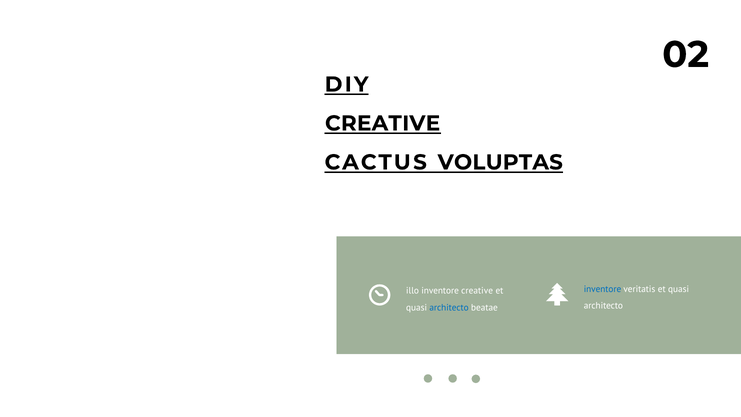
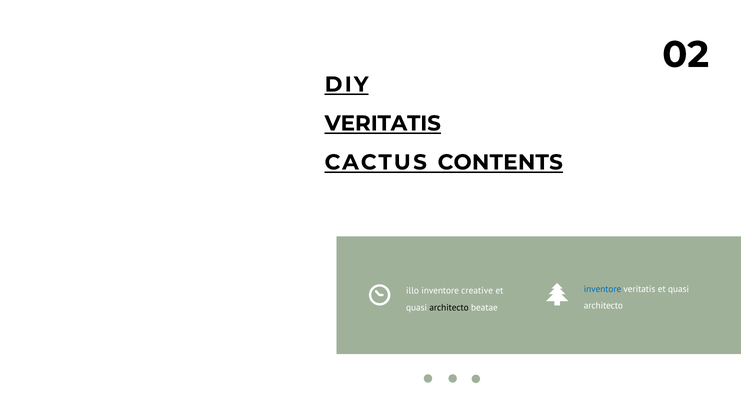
CREATIVE: CREATIVE -> VERITATIS (383, 123)
VOLUPTAS: VOLUPTAS -> CONTENTS (500, 162)
architecto colour: blue -> black (449, 307)
